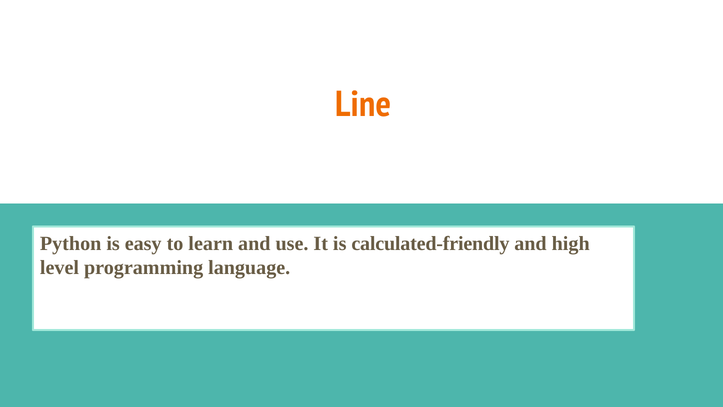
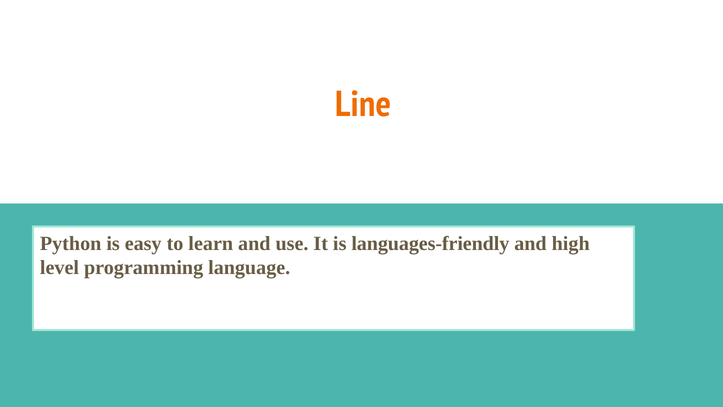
calculated-friendly: calculated-friendly -> languages-friendly (430, 243)
